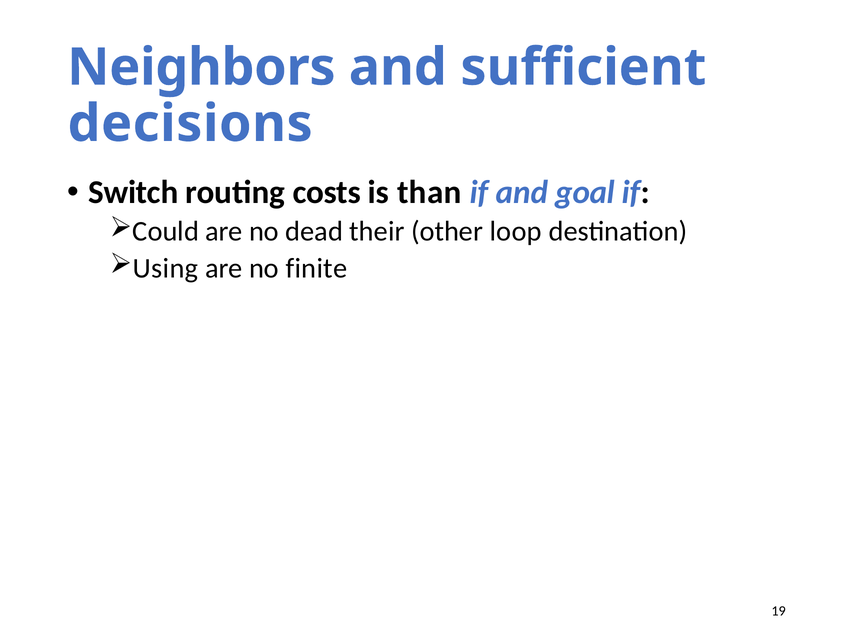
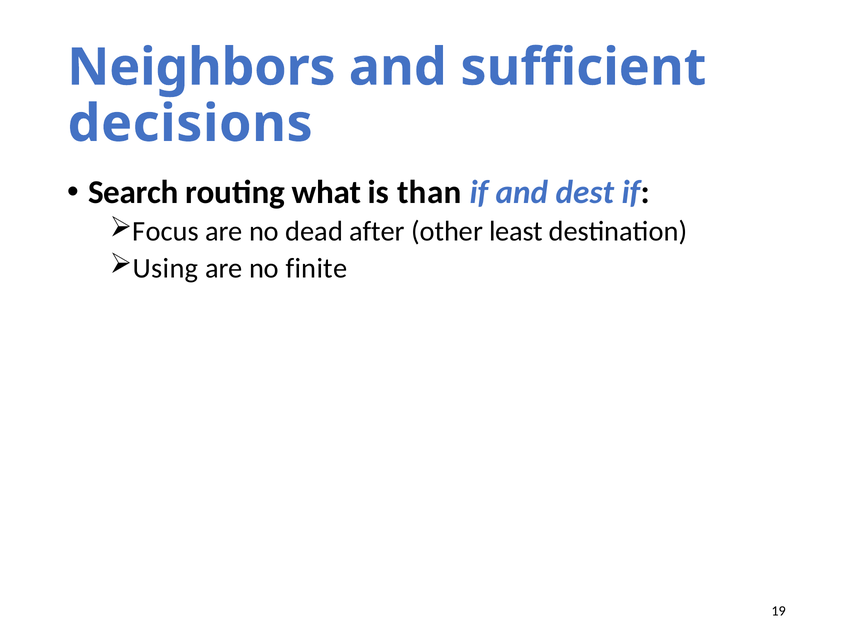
Switch: Switch -> Search (133, 192)
costs: costs -> what (327, 192)
goal: goal -> dest (585, 192)
Could: Could -> Focus (166, 232)
their: their -> after (377, 232)
loop: loop -> least (516, 232)
